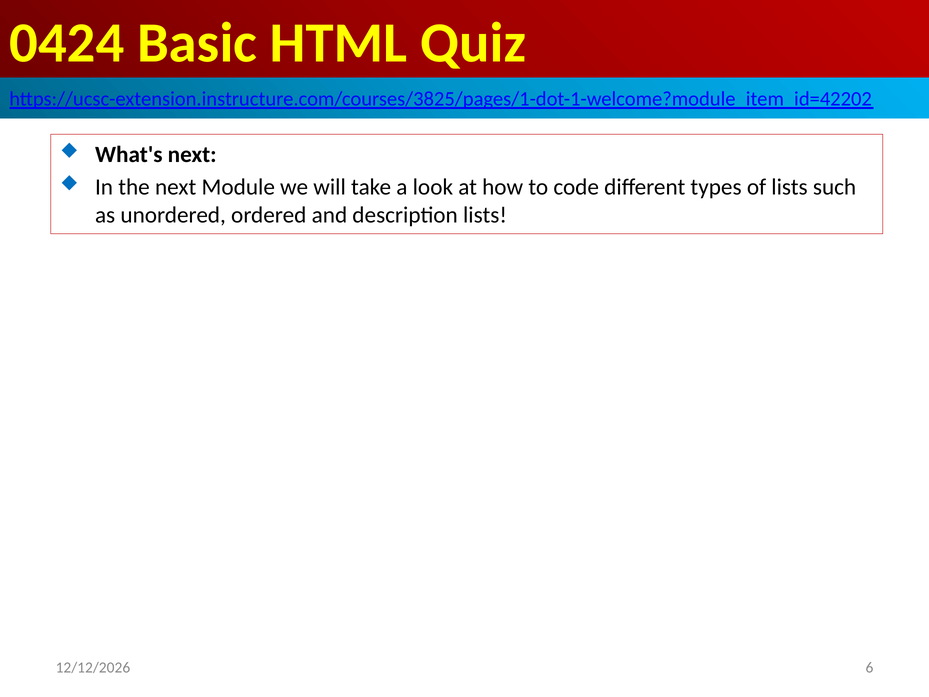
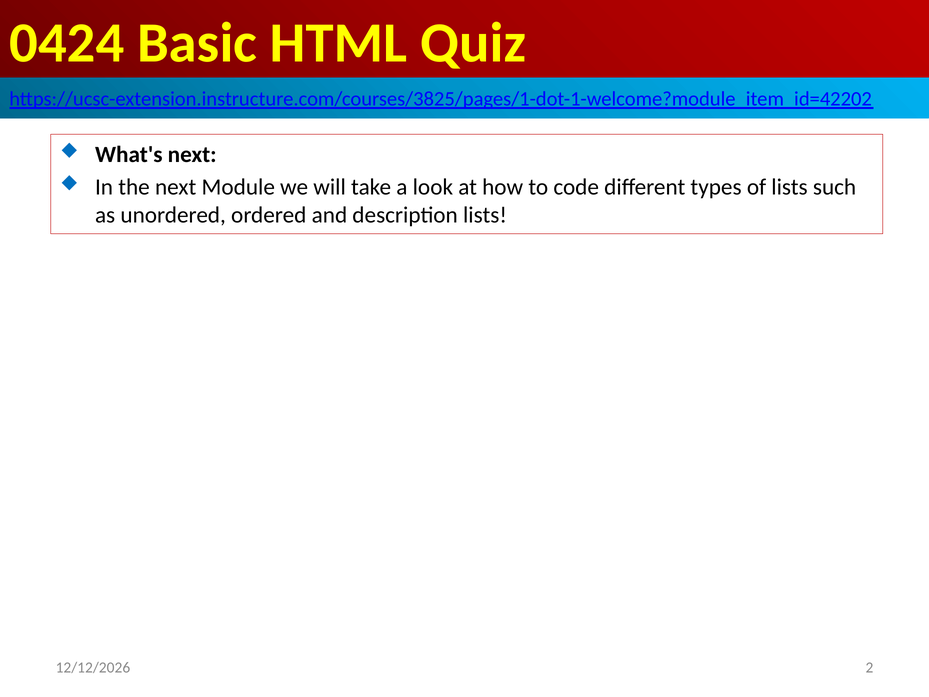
6: 6 -> 2 (869, 667)
